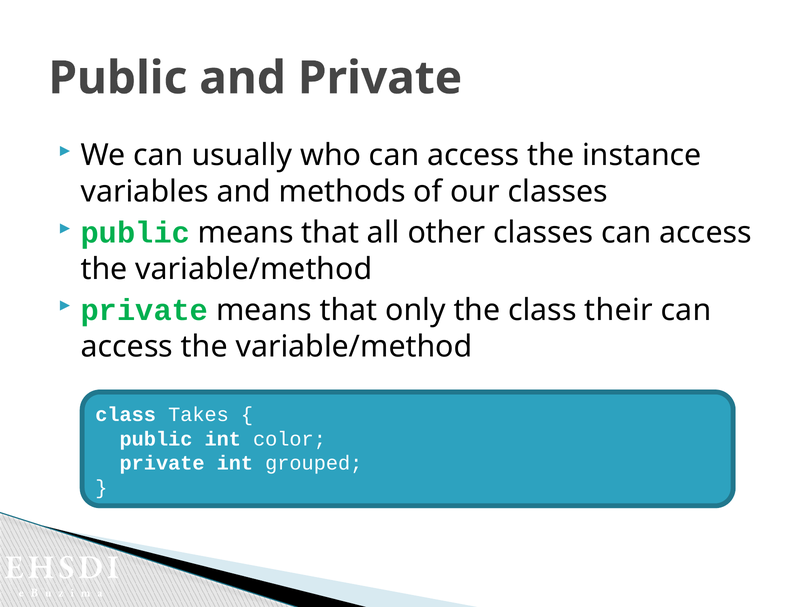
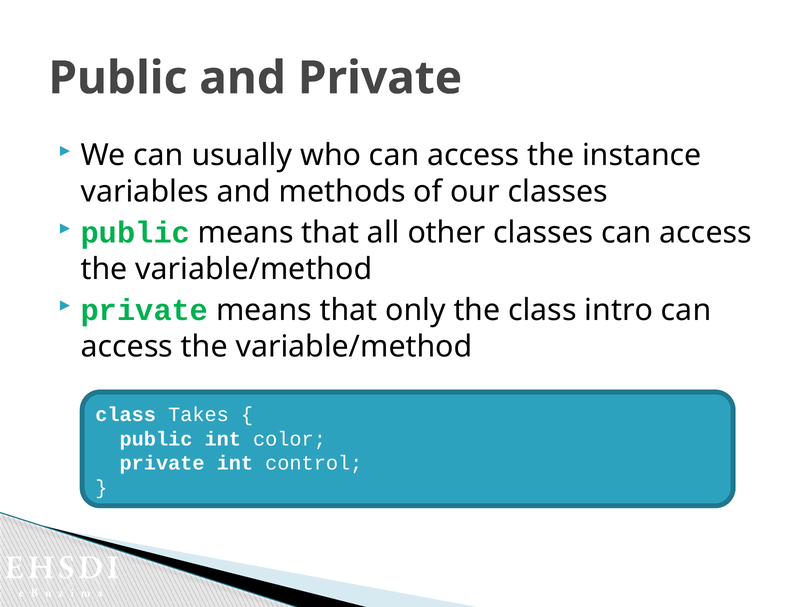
their: their -> intro (619, 310)
grouped: grouped -> control (314, 463)
